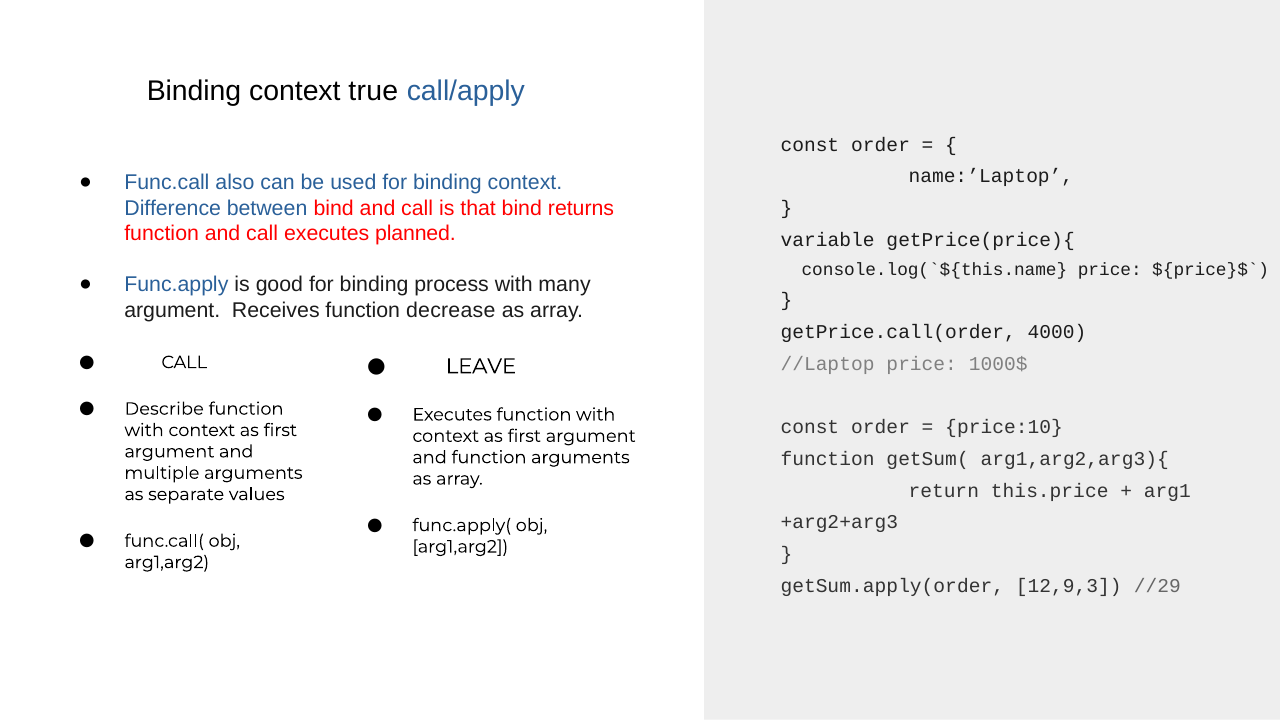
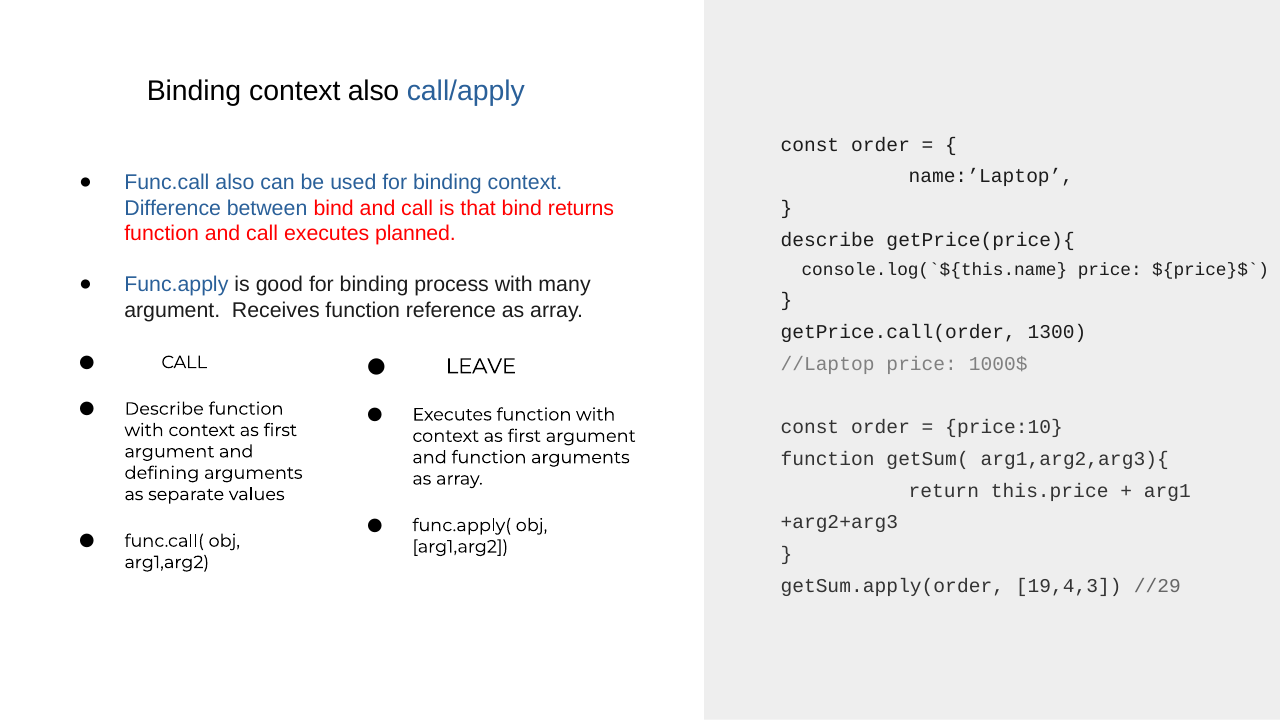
context true: true -> also (374, 91)
variable: variable -> describe (828, 240)
decrease: decrease -> reference (451, 310)
4000: 4000 -> 1300 (1057, 332)
multiple: multiple -> defining (162, 473)
12,9,3: 12,9,3 -> 19,4,3 (1069, 586)
